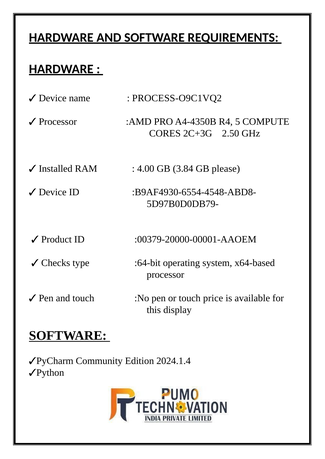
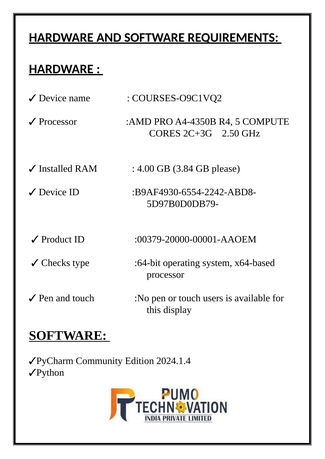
PROCESS-O9C1VQ2: PROCESS-O9C1VQ2 -> COURSES-O9C1VQ2 (177, 98)
:B9AF4930-6554-4548-ABD8-: :B9AF4930-6554-4548-ABD8- -> :B9AF4930-6554-2242-ABD8- (194, 193)
price: price -> users (213, 299)
